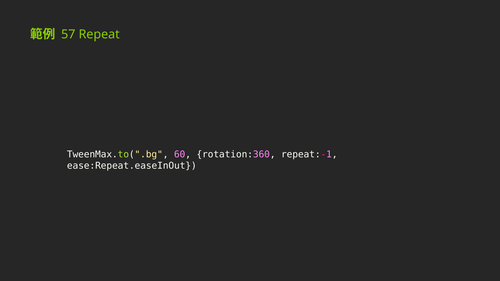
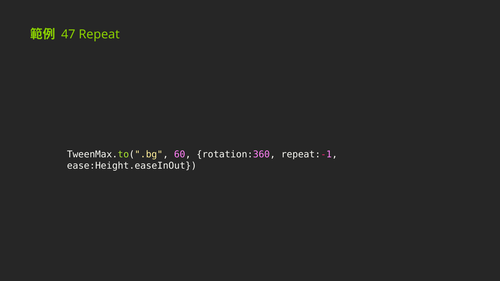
57: 57 -> 47 (68, 34)
ease:Repeat.easeInOut: ease:Repeat.easeInOut -> ease:Height.easeInOut (132, 166)
